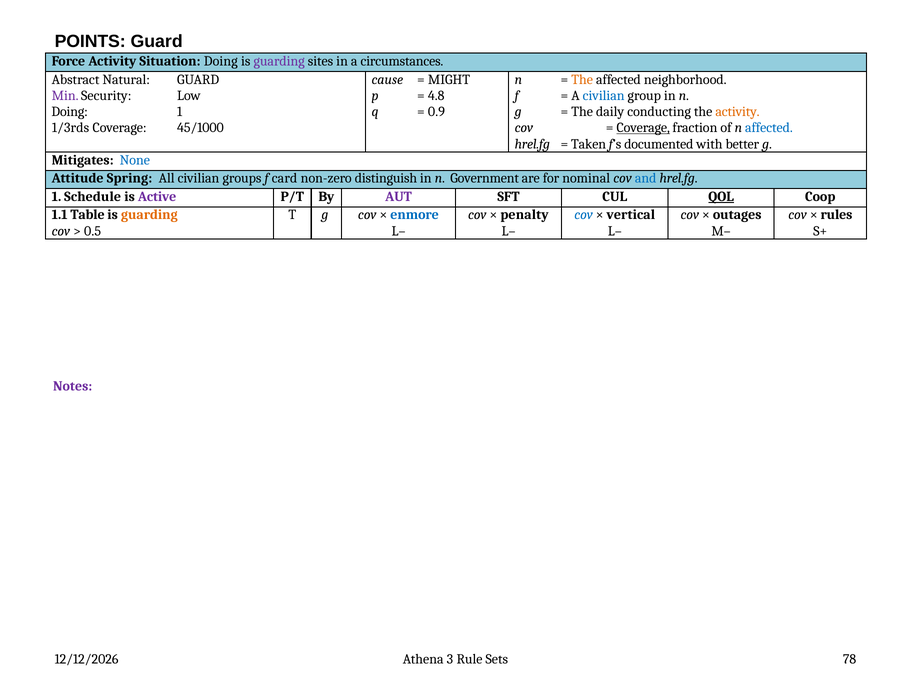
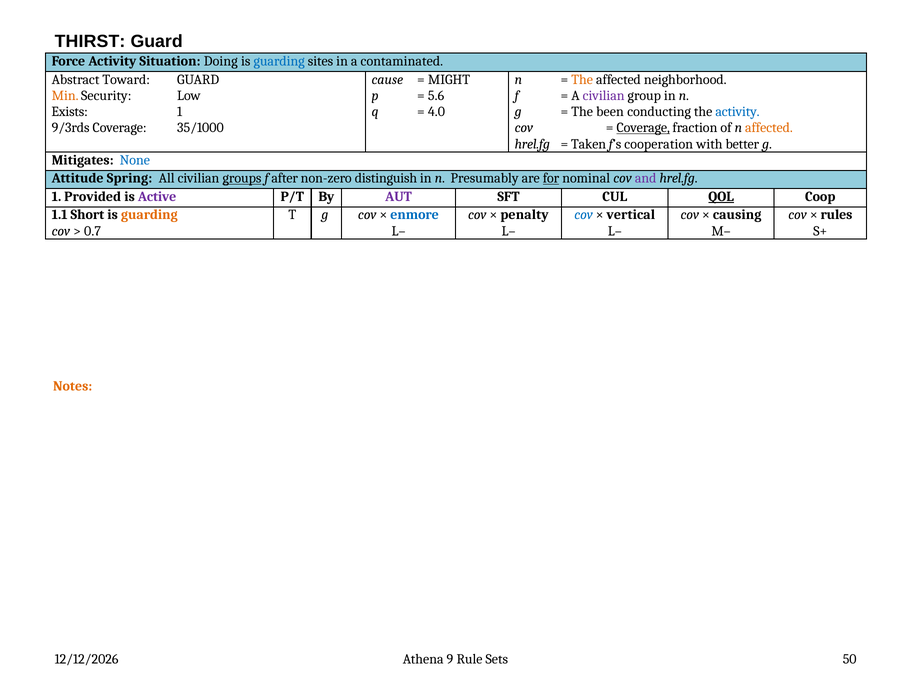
POINTS: POINTS -> THIRST (90, 41)
guarding colour: purple -> blue (279, 61)
circumstances: circumstances -> contaminated (402, 61)
Natural: Natural -> Toward (126, 79)
Min colour: purple -> orange (65, 95)
4.8: 4.8 -> 5.6 (436, 95)
civilian colour: blue -> purple (604, 95)
Doing: Doing -> Exists (70, 112)
0.9: 0.9 -> 4.0 (436, 112)
daily: daily -> been (610, 112)
activity colour: orange -> blue (738, 112)
1/3rds: 1/3rds -> 9/3rds (71, 128)
45/1000: 45/1000 -> 35/1000 (200, 128)
affected colour: blue -> orange (769, 128)
documented: documented -> cooperation (659, 144)
groups underline: none -> present (242, 178)
card: card -> after (285, 178)
Government: Government -> Presumably (485, 178)
for underline: none -> present (551, 178)
and colour: blue -> purple (646, 178)
Schedule: Schedule -> Provided (93, 196)
Table: Table -> Short (87, 215)
outages: outages -> causing (737, 215)
0.5: 0.5 -> 0.7 (93, 231)
Notes colour: purple -> orange (73, 386)
3: 3 -> 9 (450, 658)
78: 78 -> 50 (850, 658)
